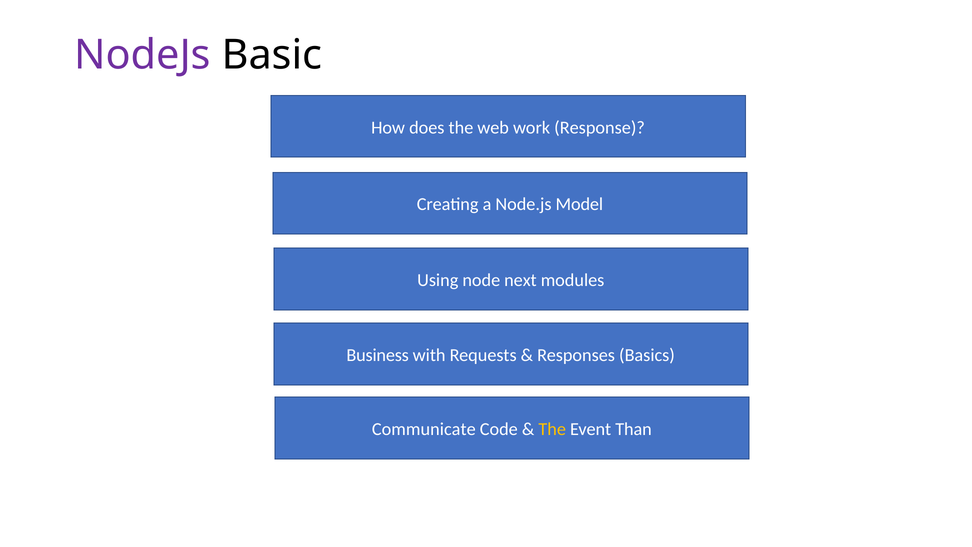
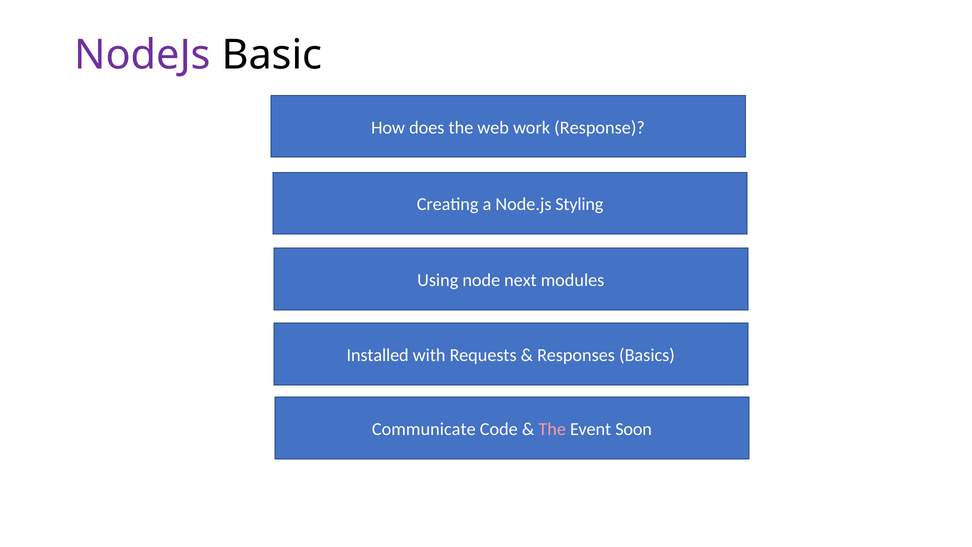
Model: Model -> Styling (579, 204)
Business: Business -> Installed (378, 355)
The colour: yellow -> pink (552, 429)
Than: Than -> Soon (634, 429)
